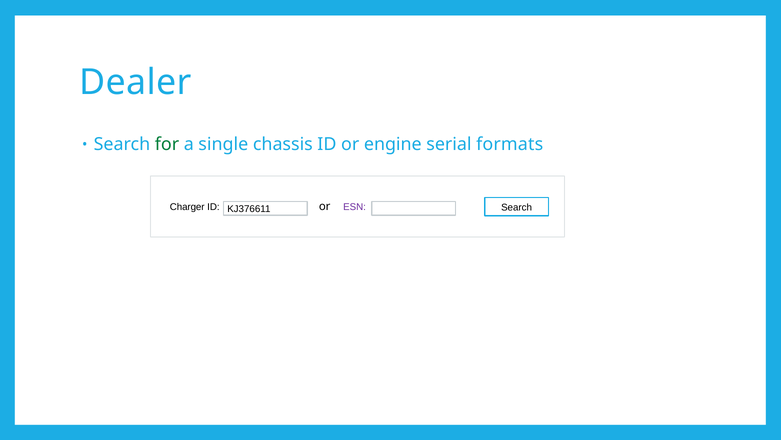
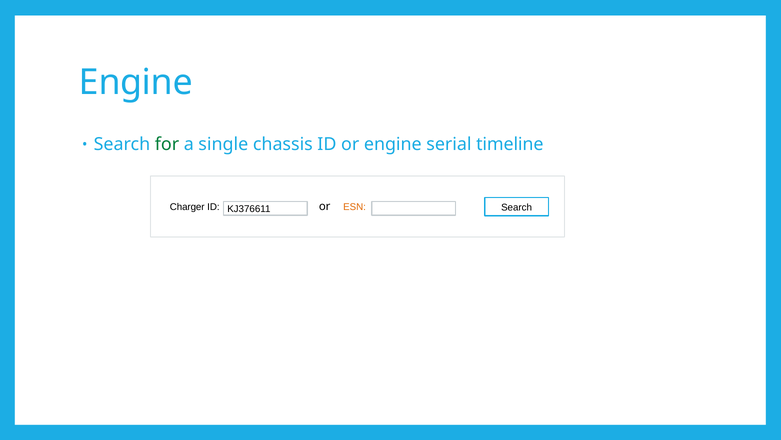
Dealer: Dealer -> Engine (136, 82)
formats: formats -> timeline (510, 144)
ESN colour: purple -> orange (355, 206)
